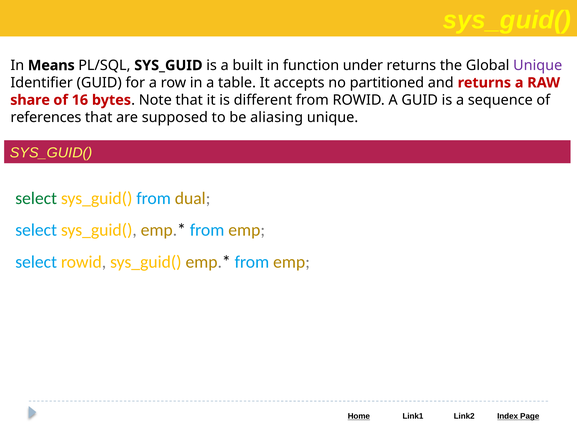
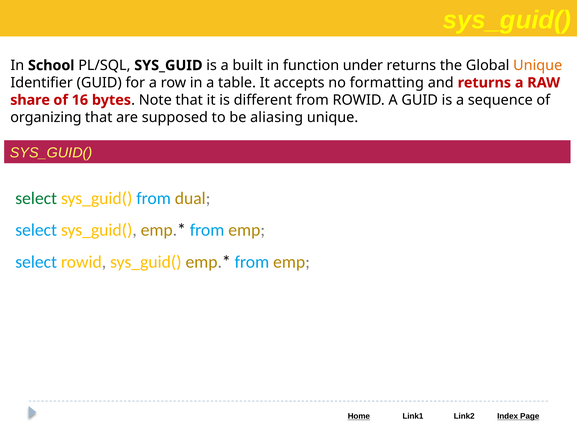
Means: Means -> School (51, 65)
Unique colour: purple -> orange (538, 65)
partitioned: partitioned -> formatting (387, 83)
references: references -> organizing (46, 117)
